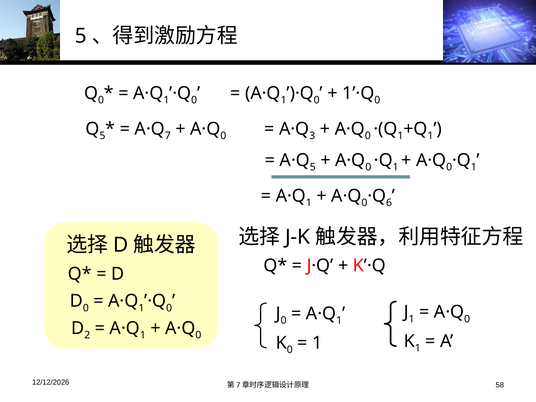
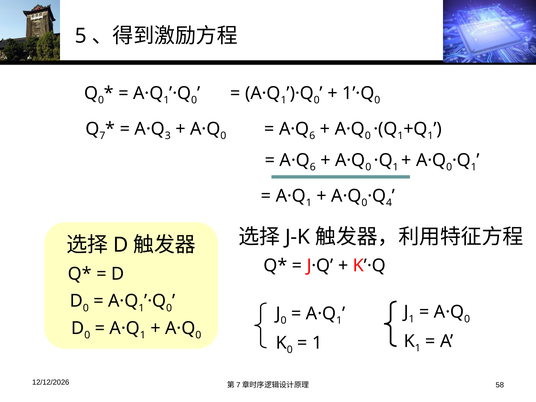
Q 5: 5 -> 7 (102, 136)
7: 7 -> 3 (168, 136)
3: 3 -> 6 (312, 136)
5: 5 -> 6 (313, 167)
6: 6 -> 4 (389, 203)
2: 2 -> 0 (87, 335)
